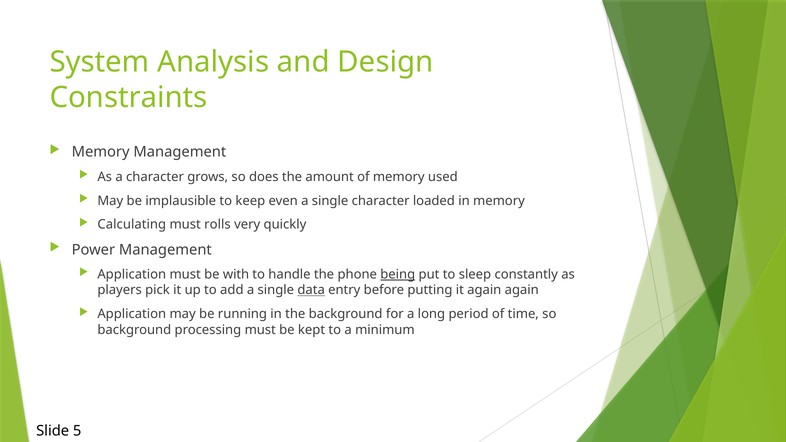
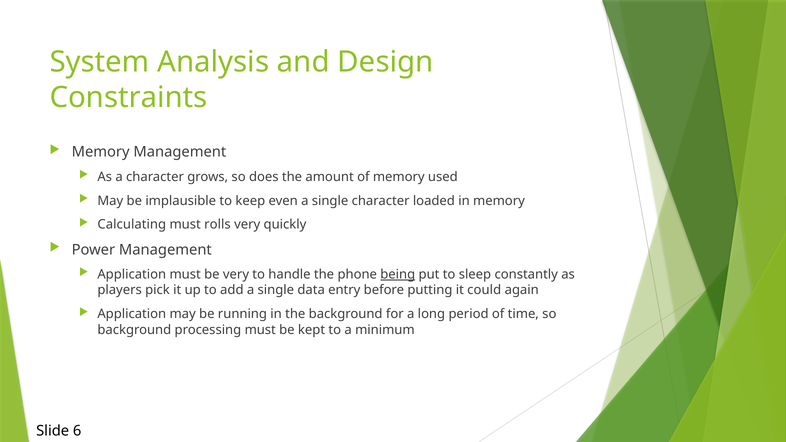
be with: with -> very (236, 274)
data underline: present -> none (311, 290)
it again: again -> could (484, 290)
5: 5 -> 6 (77, 431)
